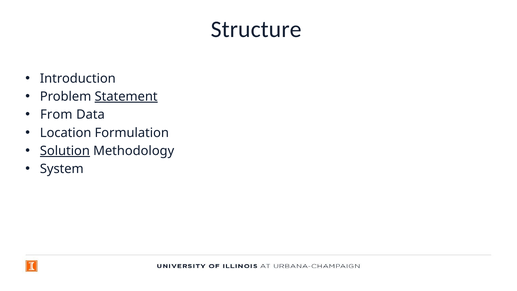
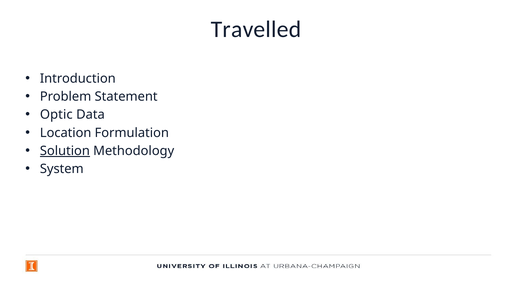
Structure: Structure -> Travelled (256, 29)
Statement underline: present -> none (126, 97)
From: From -> Optic (56, 115)
